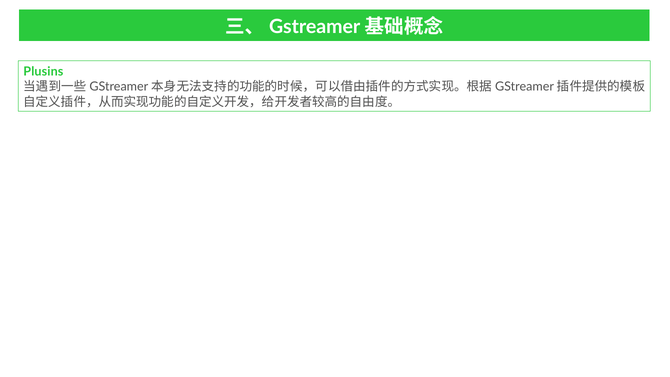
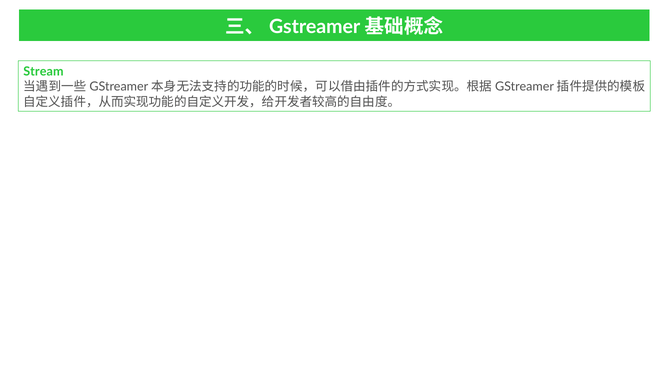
Plusins: Plusins -> Stream (43, 72)
